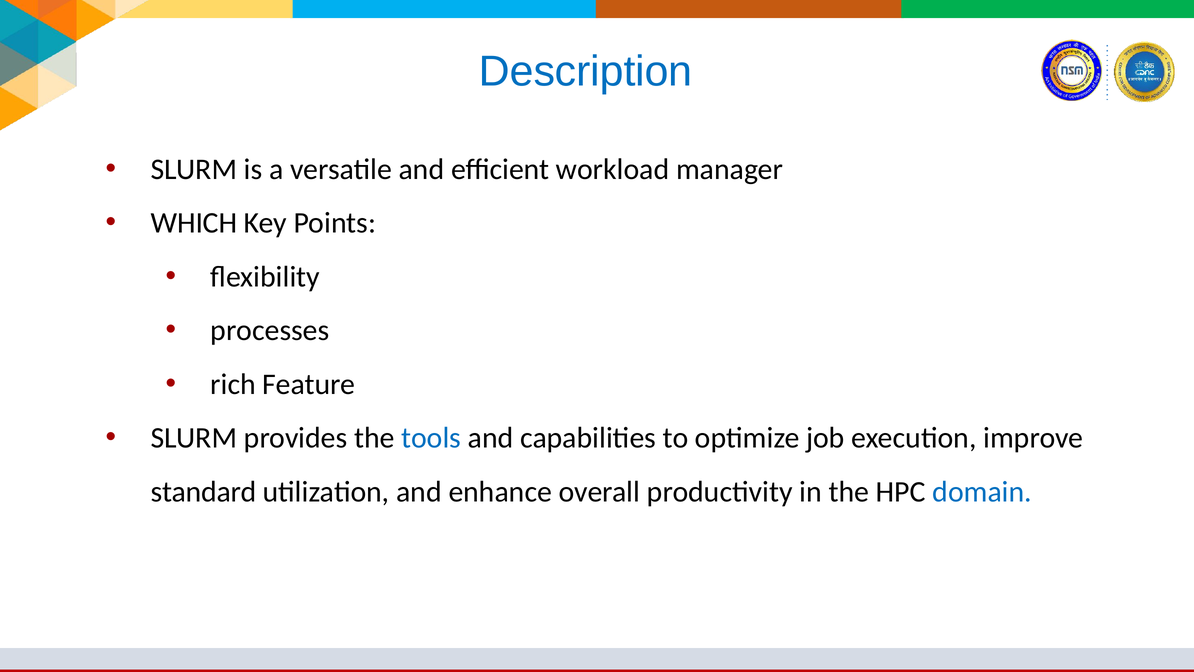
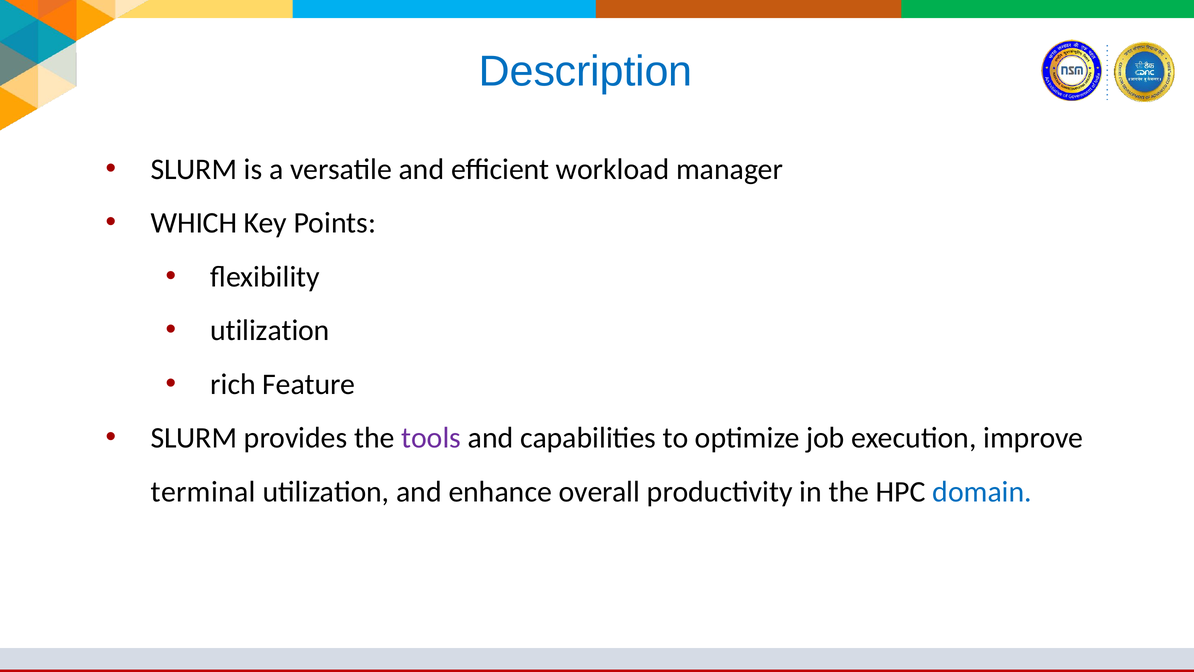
processes: processes -> utilization (270, 330)
tools colour: blue -> purple (431, 438)
standard: standard -> terminal (203, 492)
